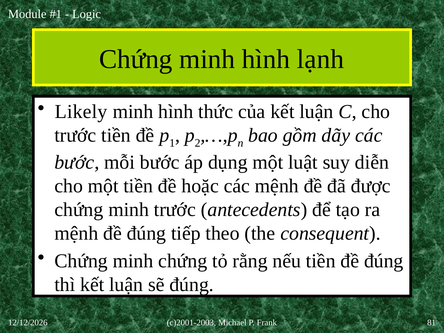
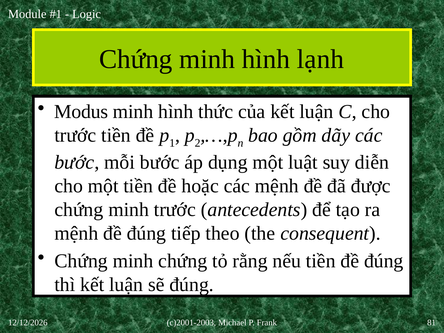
Likely: Likely -> Modus (81, 112)
